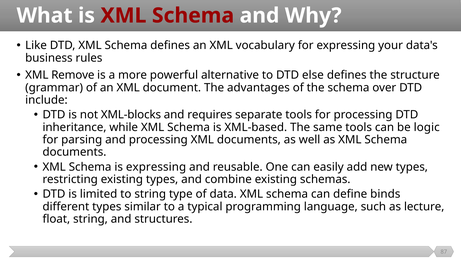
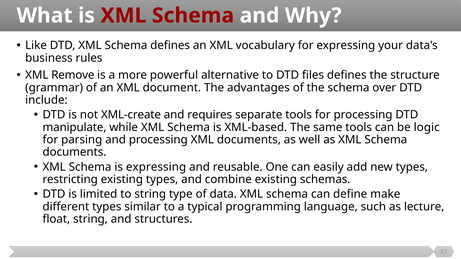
else: else -> files (313, 75)
XML-blocks: XML-blocks -> XML-create (131, 115)
inheritance: inheritance -> manipulate (75, 127)
binds: binds -> make (385, 194)
